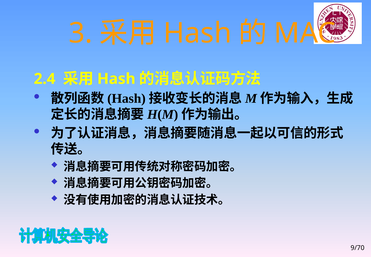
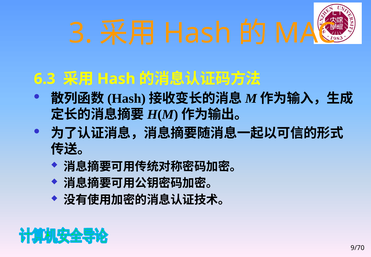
2.4: 2.4 -> 6.3 (45, 79)
